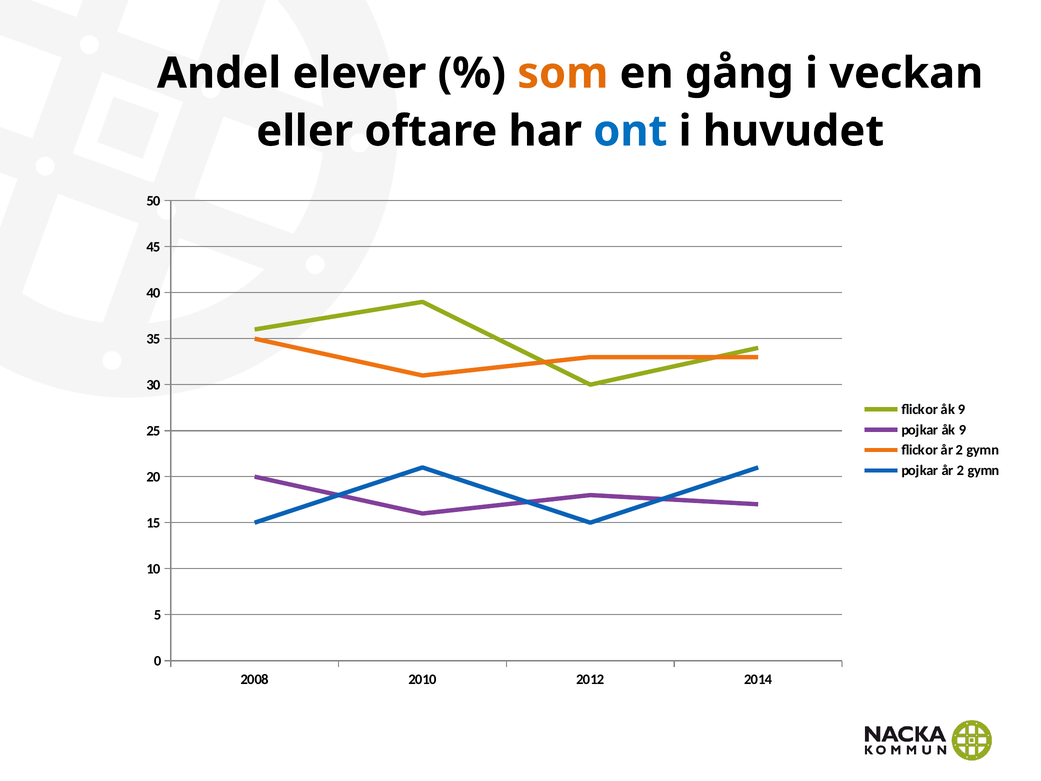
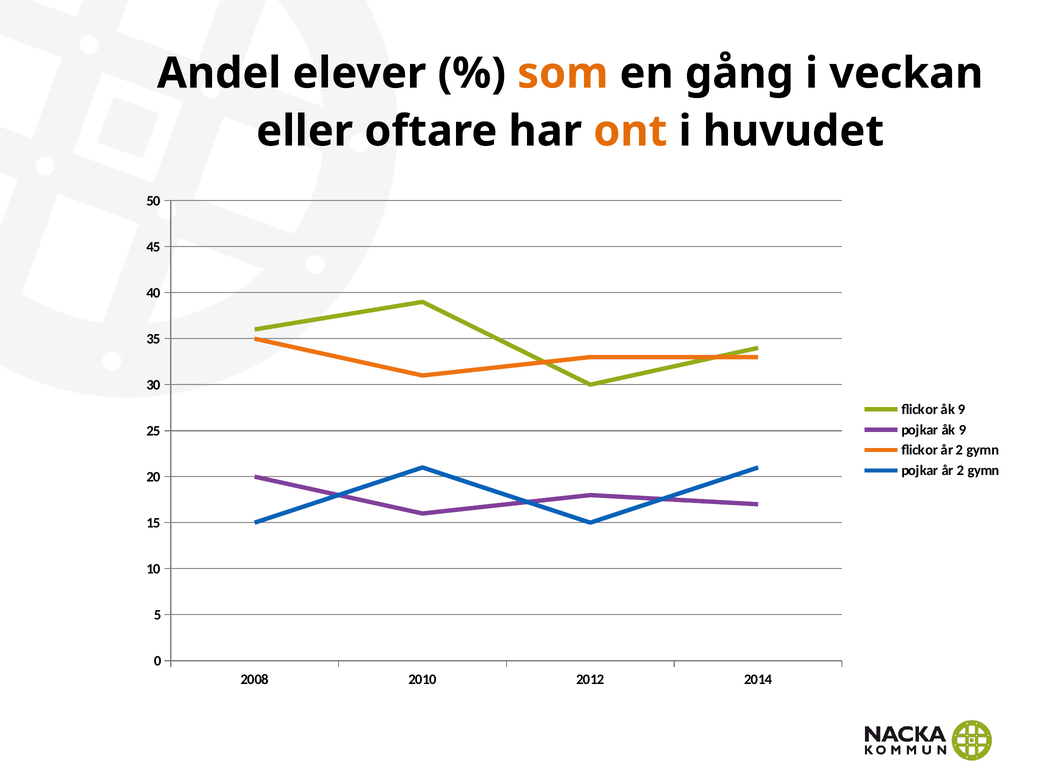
ont colour: blue -> orange (630, 131)
